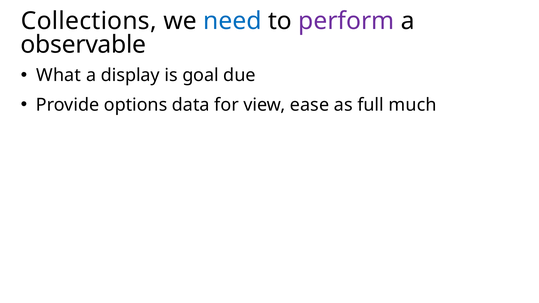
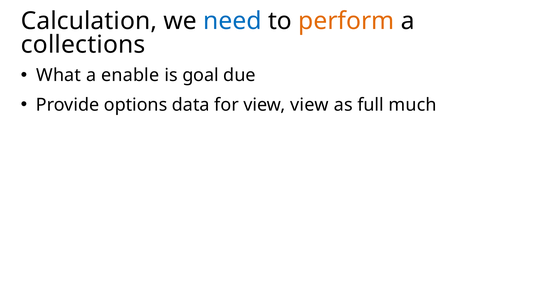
Collections: Collections -> Calculation (89, 21)
perform colour: purple -> orange (346, 21)
observable: observable -> collections (83, 45)
display: display -> enable (130, 75)
view ease: ease -> view (309, 105)
